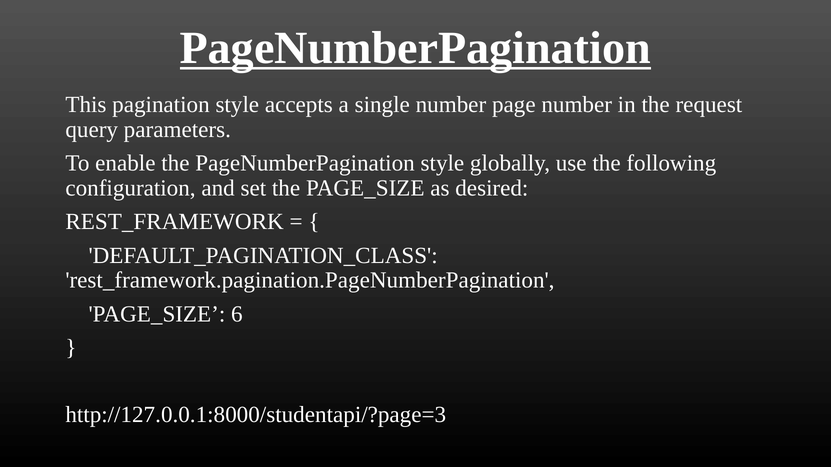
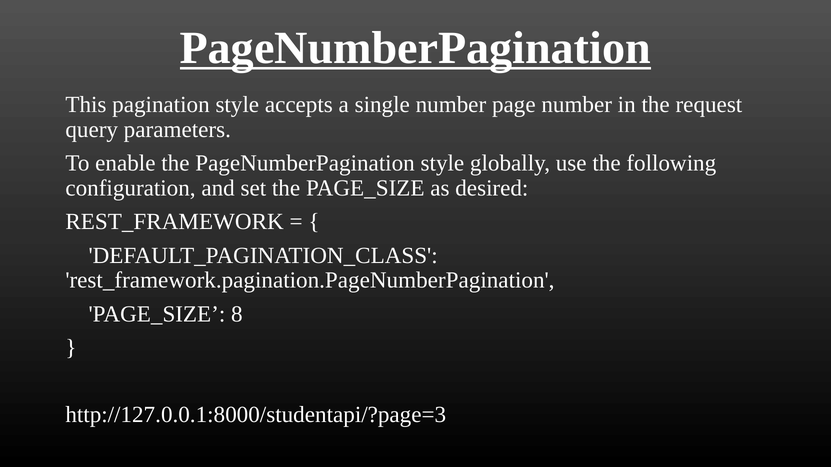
6: 6 -> 8 (237, 314)
